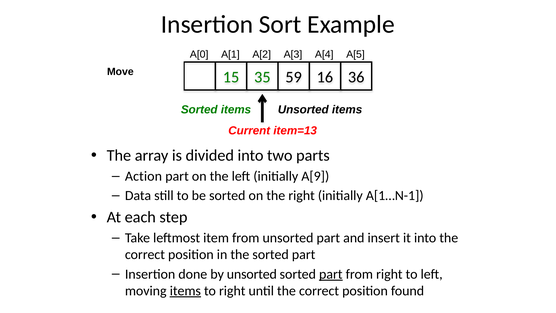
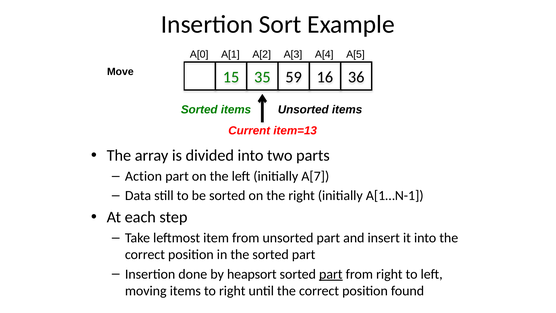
A[9: A[9 -> A[7 (315, 176)
by unsorted: unsorted -> heapsort (252, 274)
items underline: present -> none (185, 291)
